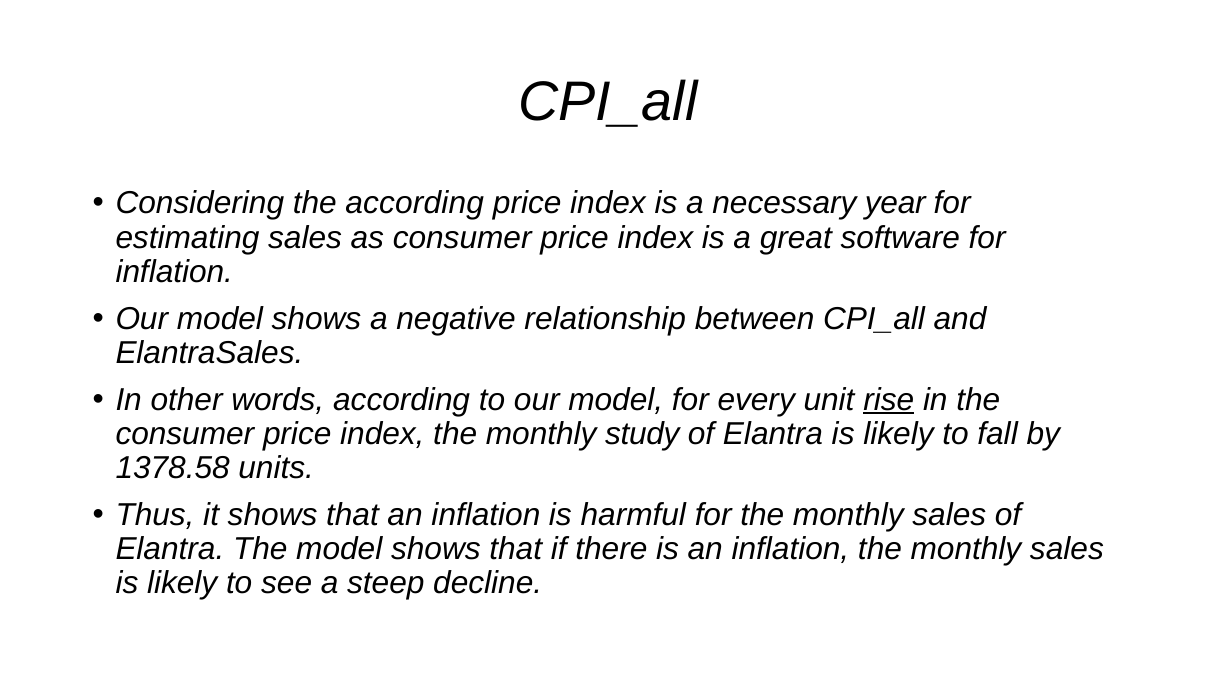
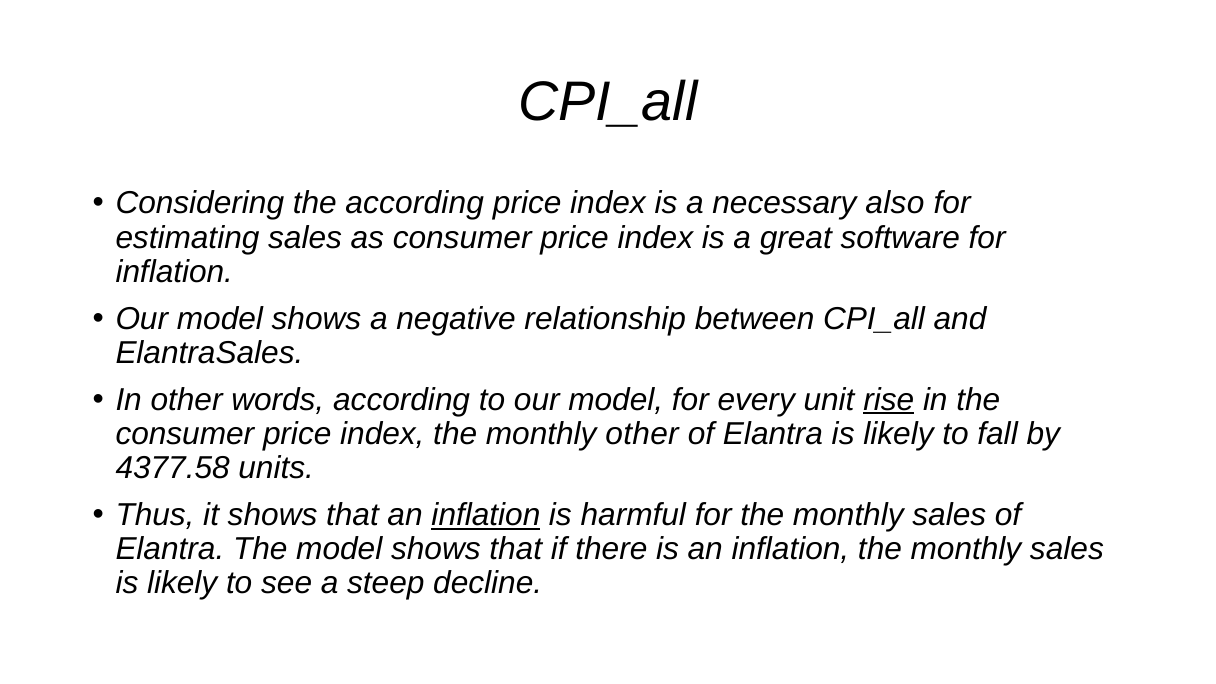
year: year -> also (895, 204)
monthly study: study -> other (642, 434)
1378.58: 1378.58 -> 4377.58 (173, 468)
inflation underline: none -> present (486, 515)
